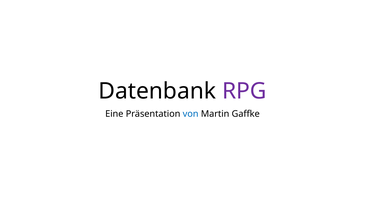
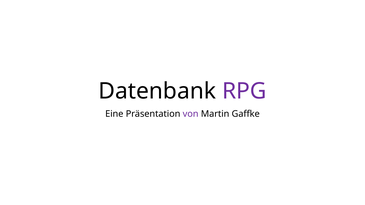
von colour: blue -> purple (191, 114)
